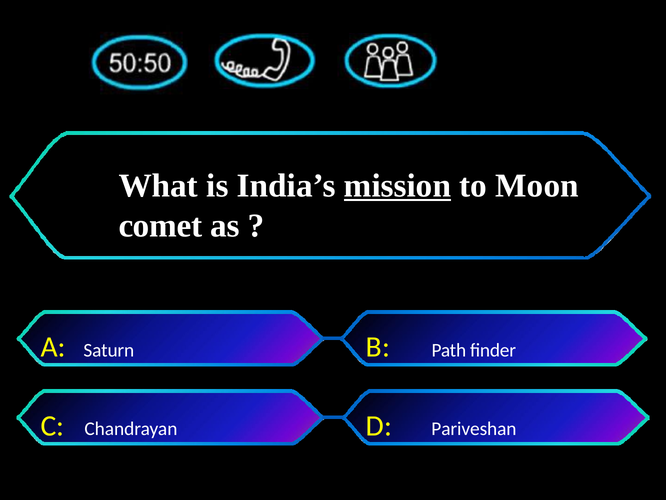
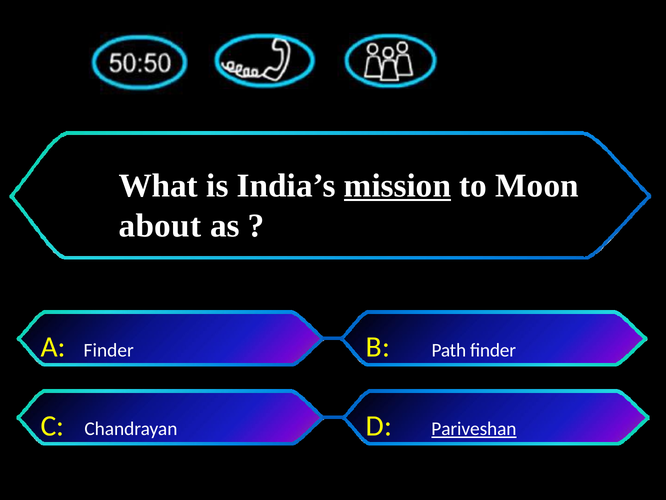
comet: comet -> about (160, 226)
A Saturn: Saturn -> Finder (109, 350)
Pariveshan underline: none -> present (474, 429)
